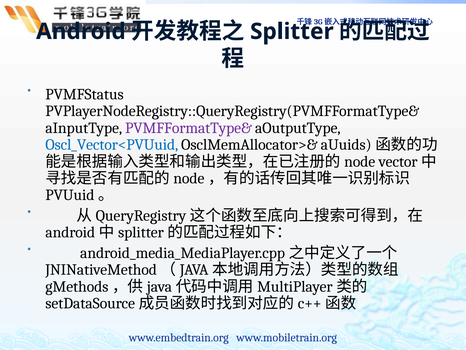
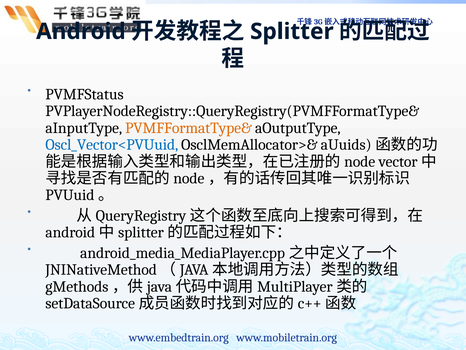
PVMFFormatType& colour: purple -> orange (188, 128)
